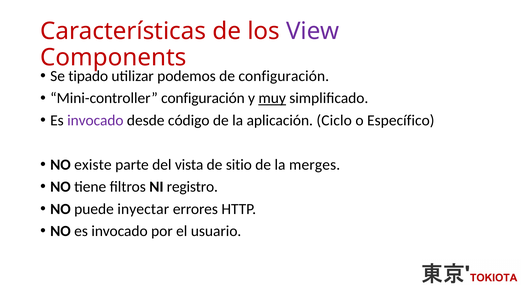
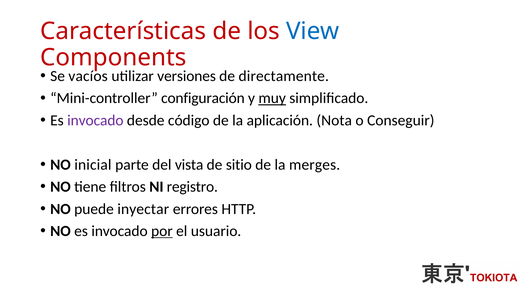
View colour: purple -> blue (313, 31)
tipado: tipado -> vacíos (88, 76)
podemos: podemos -> versiones (187, 76)
de configuración: configuración -> directamente (284, 76)
Ciclo: Ciclo -> Nota (334, 121)
Específico: Específico -> Conseguir (401, 121)
existe: existe -> inicial (93, 165)
por underline: none -> present (162, 232)
